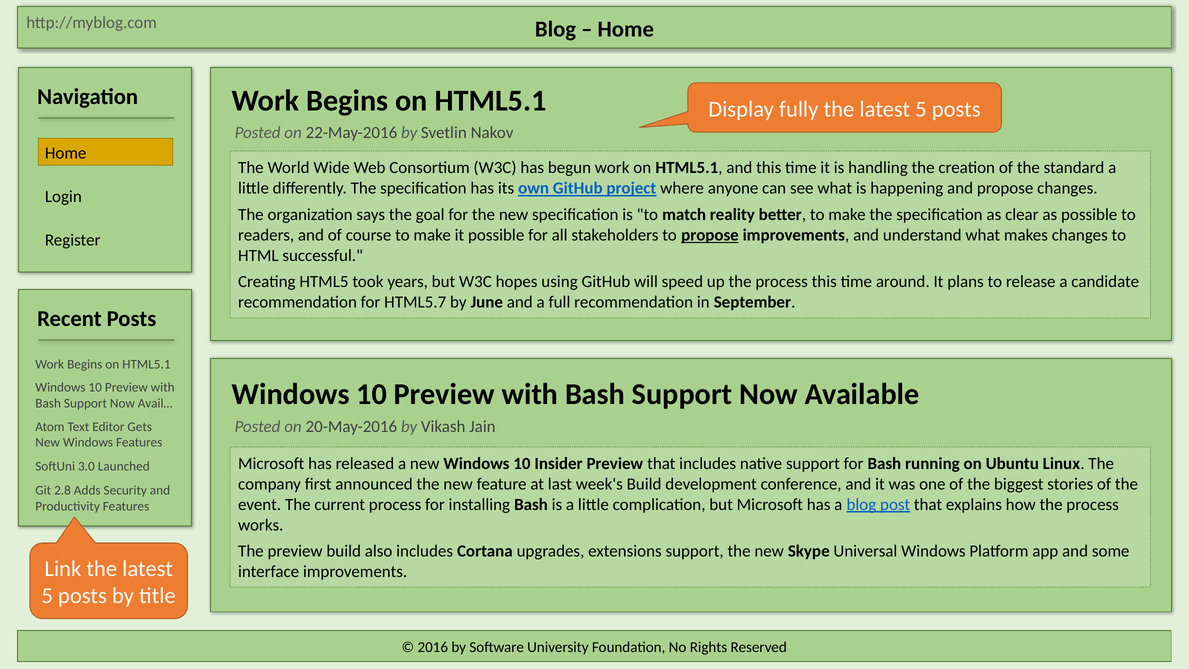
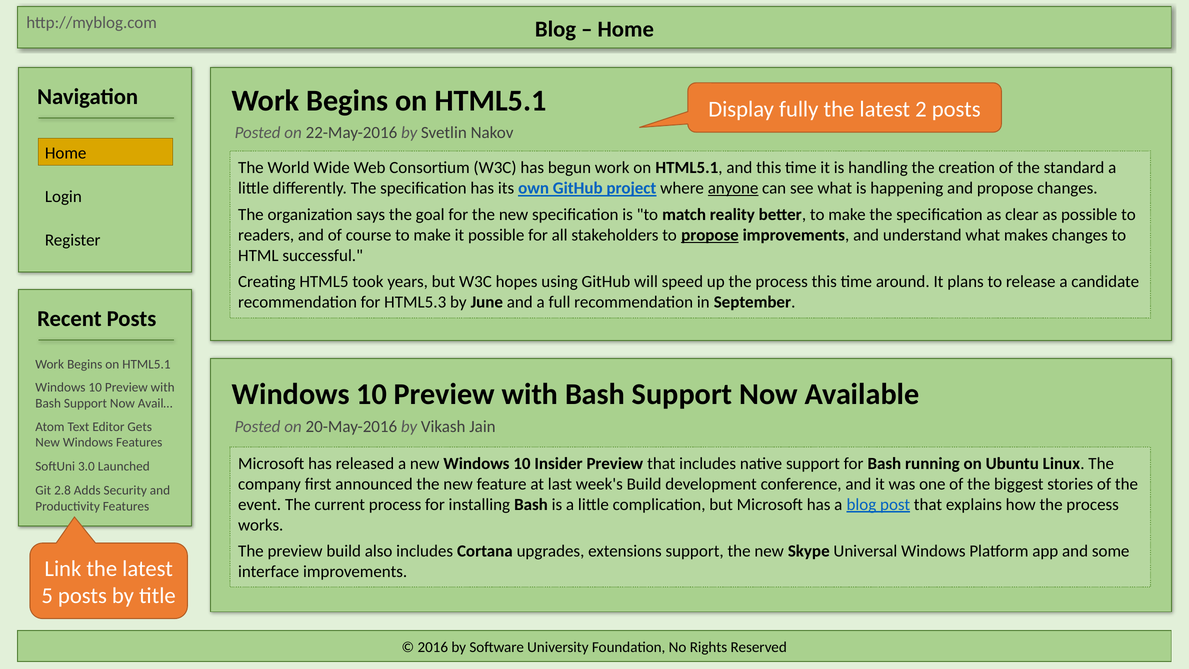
fully the latest 5: 5 -> 2 (921, 109)
anyone underline: none -> present (733, 188)
HTML5.7: HTML5.7 -> HTML5.3 (415, 302)
